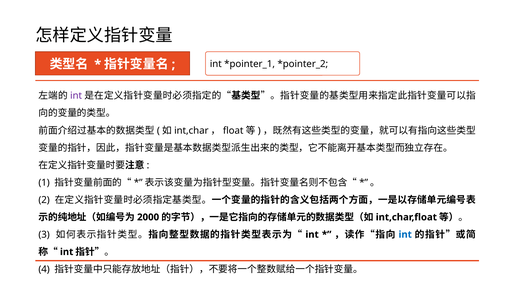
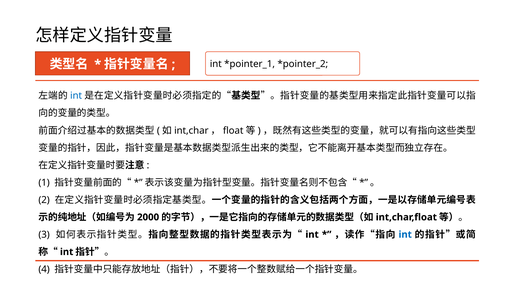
int colour: purple -> blue (76, 96)
